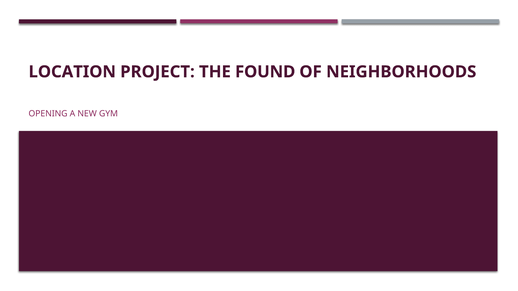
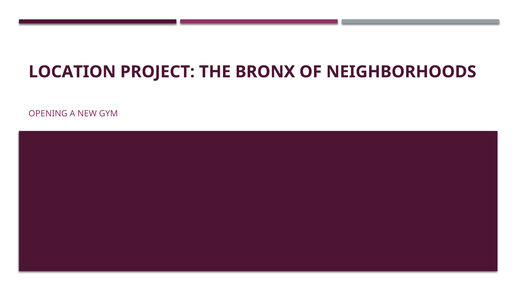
FOUND: FOUND -> BRONX (265, 72)
